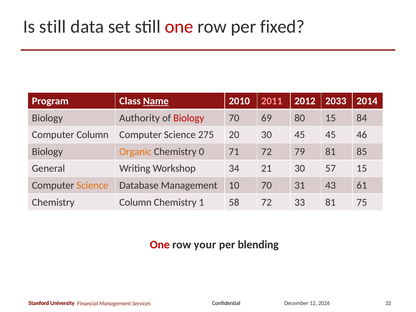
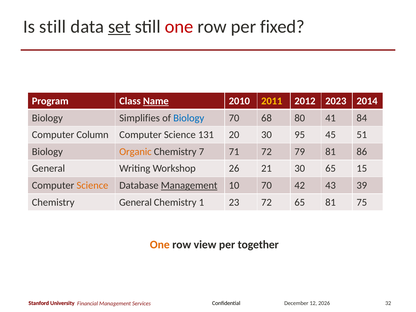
set underline: none -> present (119, 27)
2011 colour: pink -> yellow (272, 101)
2033: 2033 -> 2023 (336, 101)
Authority: Authority -> Simplifies (140, 118)
Biology colour: red -> blue (189, 118)
69: 69 -> 68 (267, 118)
80 15: 15 -> 41 (331, 118)
275: 275 -> 131 (206, 135)
30 45: 45 -> 95 (300, 135)
46: 46 -> 51 (362, 135)
0: 0 -> 7 (202, 152)
85: 85 -> 86 (362, 152)
34: 34 -> 26 (234, 169)
30 57: 57 -> 65 (331, 169)
Management underline: none -> present (189, 185)
31: 31 -> 42 (300, 185)
61: 61 -> 39 (362, 185)
Chemistry Column: Column -> General (135, 202)
58: 58 -> 23 (234, 202)
72 33: 33 -> 65 (300, 202)
One colour: red -> orange (160, 245)
your: your -> view (205, 245)
blending: blending -> together (258, 245)
